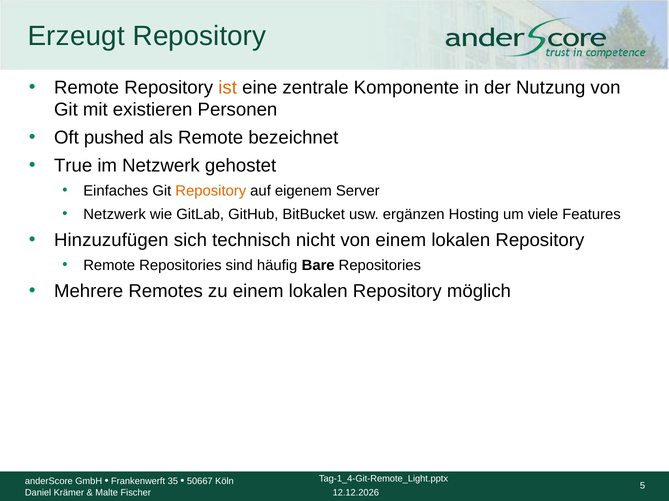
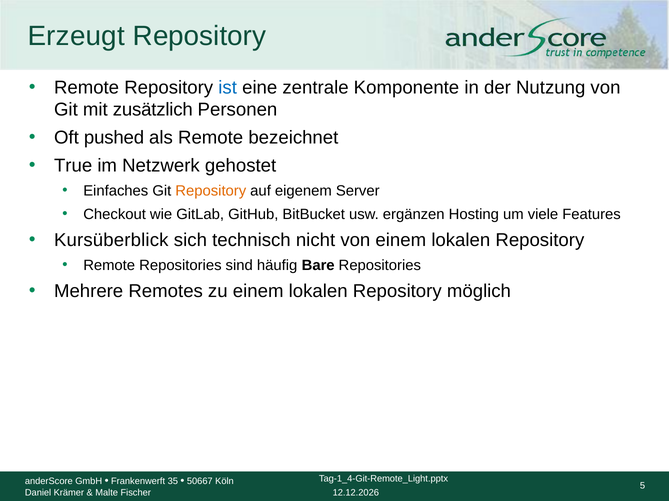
ist colour: orange -> blue (228, 88)
existieren: existieren -> zusätzlich (153, 110)
Netzwerk: Netzwerk -> Checkout (115, 214)
Hinzuzufügen: Hinzuzufügen -> Kursüberblick (111, 240)
